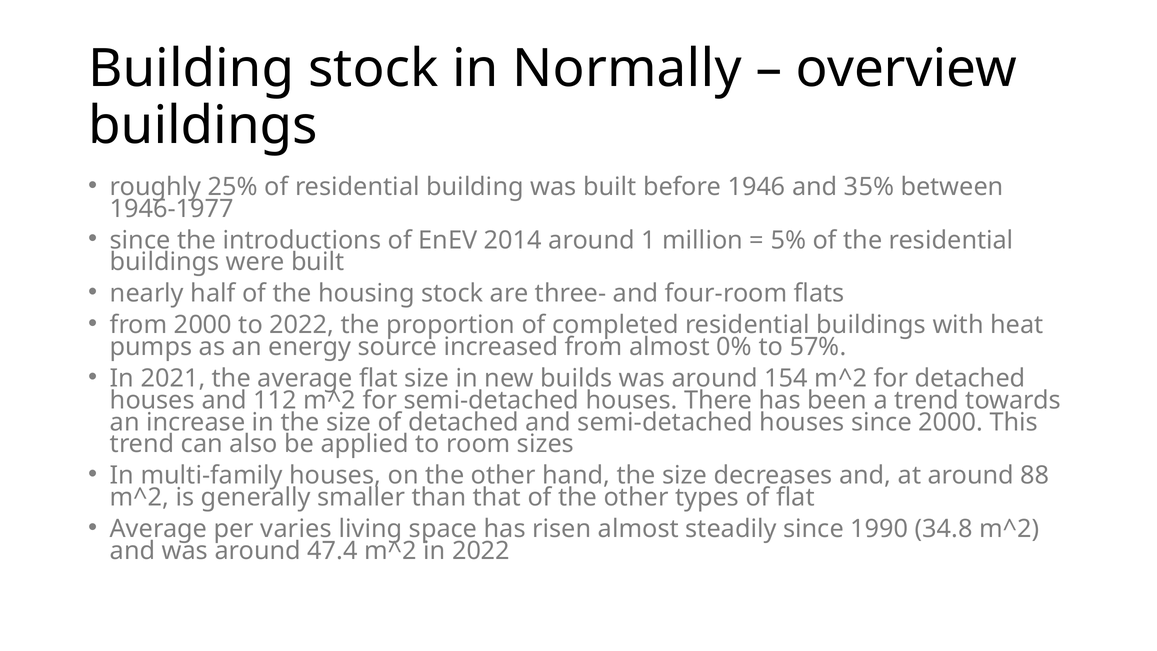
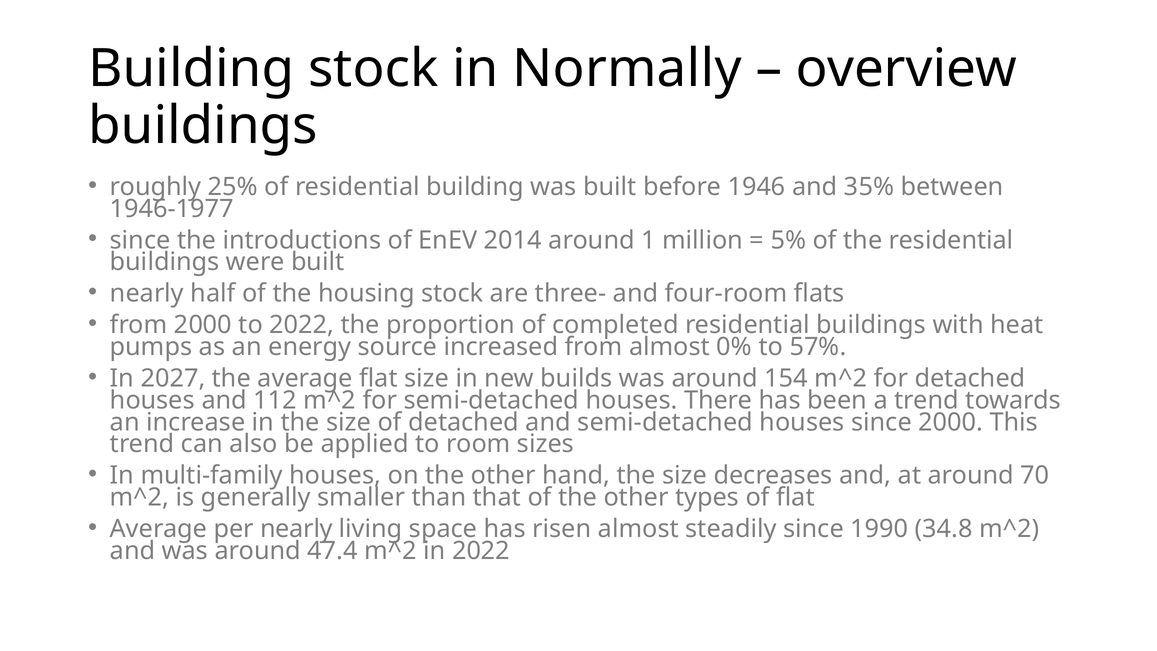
2021: 2021 -> 2027 (173, 378)
88: 88 -> 70 (1035, 475)
per varies: varies -> nearly (296, 529)
